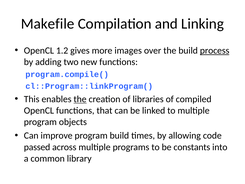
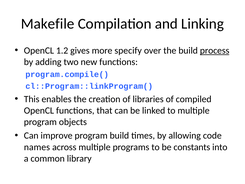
images: images -> specify (128, 50)
the underline: present -> none (80, 99)
passed: passed -> names (37, 147)
